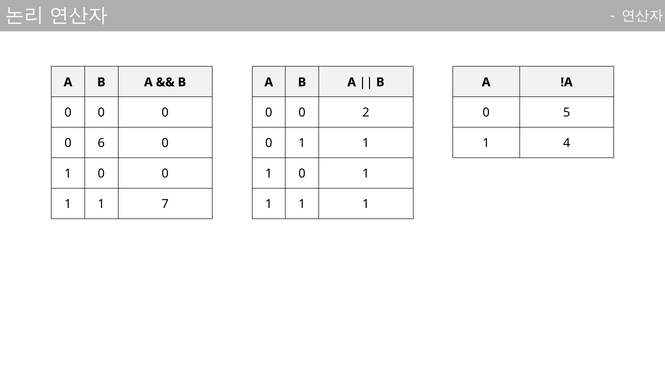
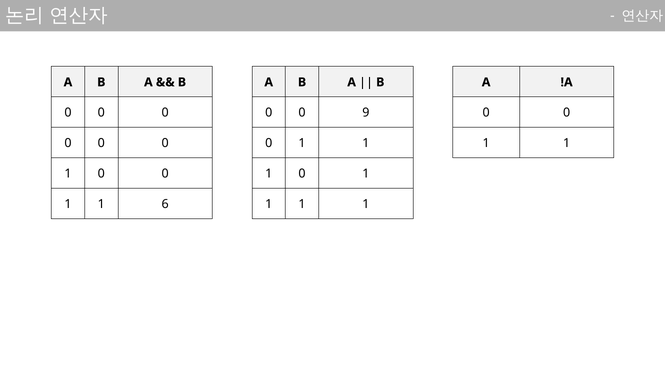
2: 2 -> 9 (366, 113)
5: 5 -> 0 (567, 113)
6: 6 -> 0 (101, 143)
4: 4 -> 1 (567, 143)
7: 7 -> 6 (165, 204)
